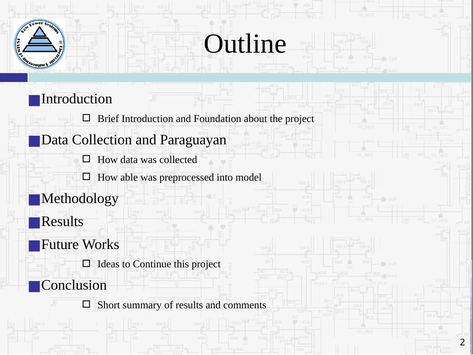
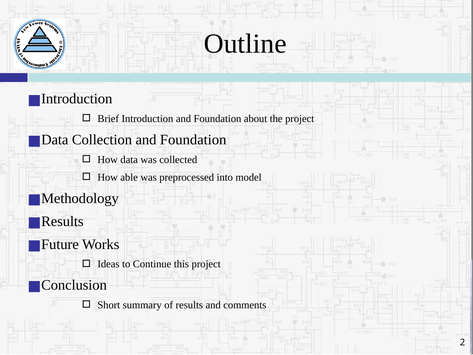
Collection and Paraguayan: Paraguayan -> Foundation (193, 140)
